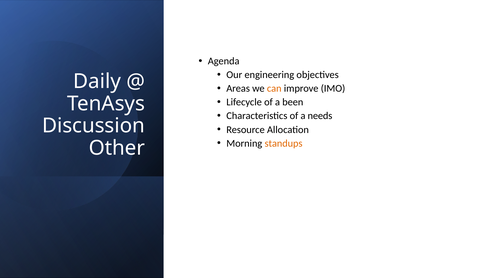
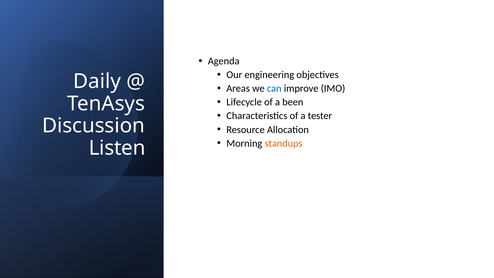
can colour: orange -> blue (274, 88)
needs: needs -> tester (320, 116)
Other: Other -> Listen (117, 148)
